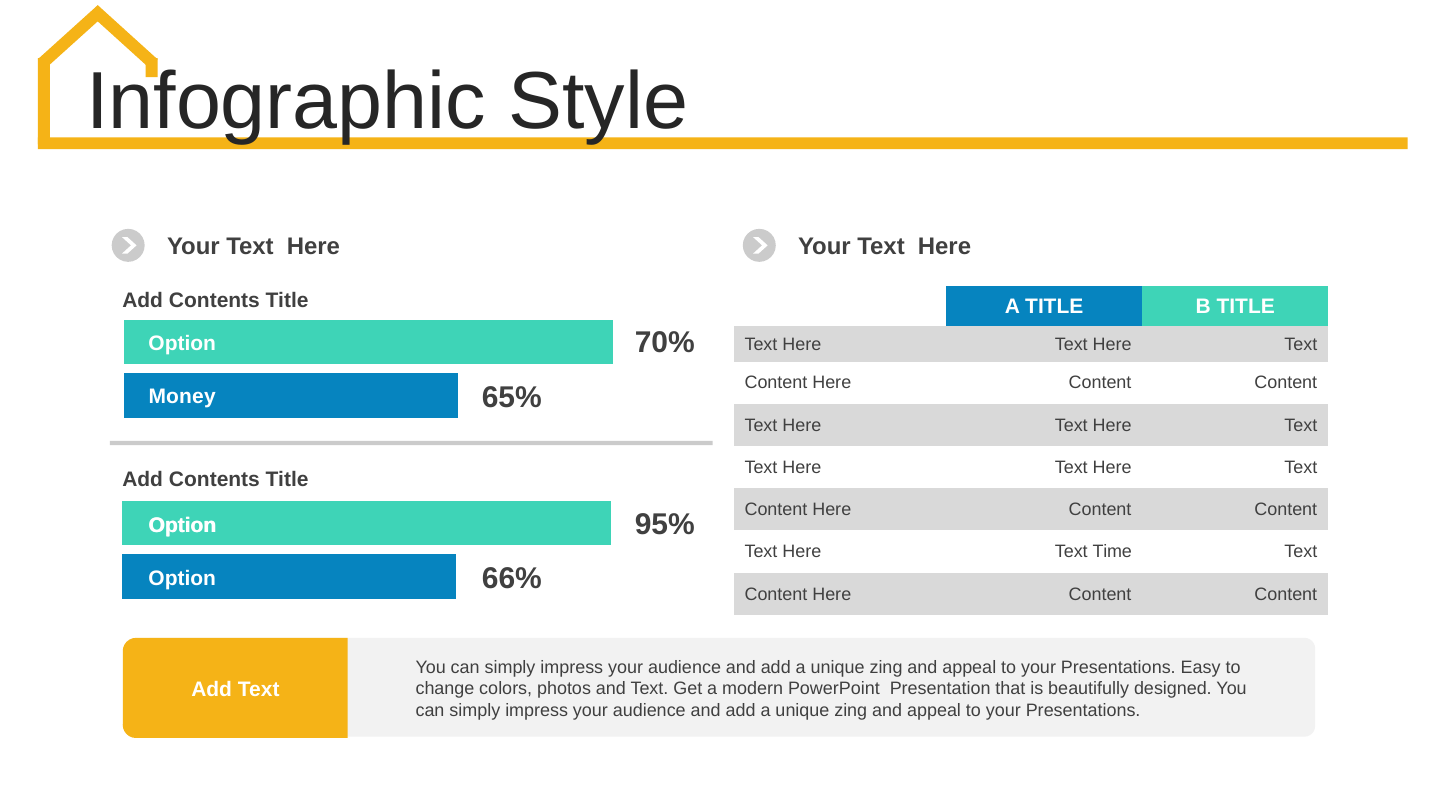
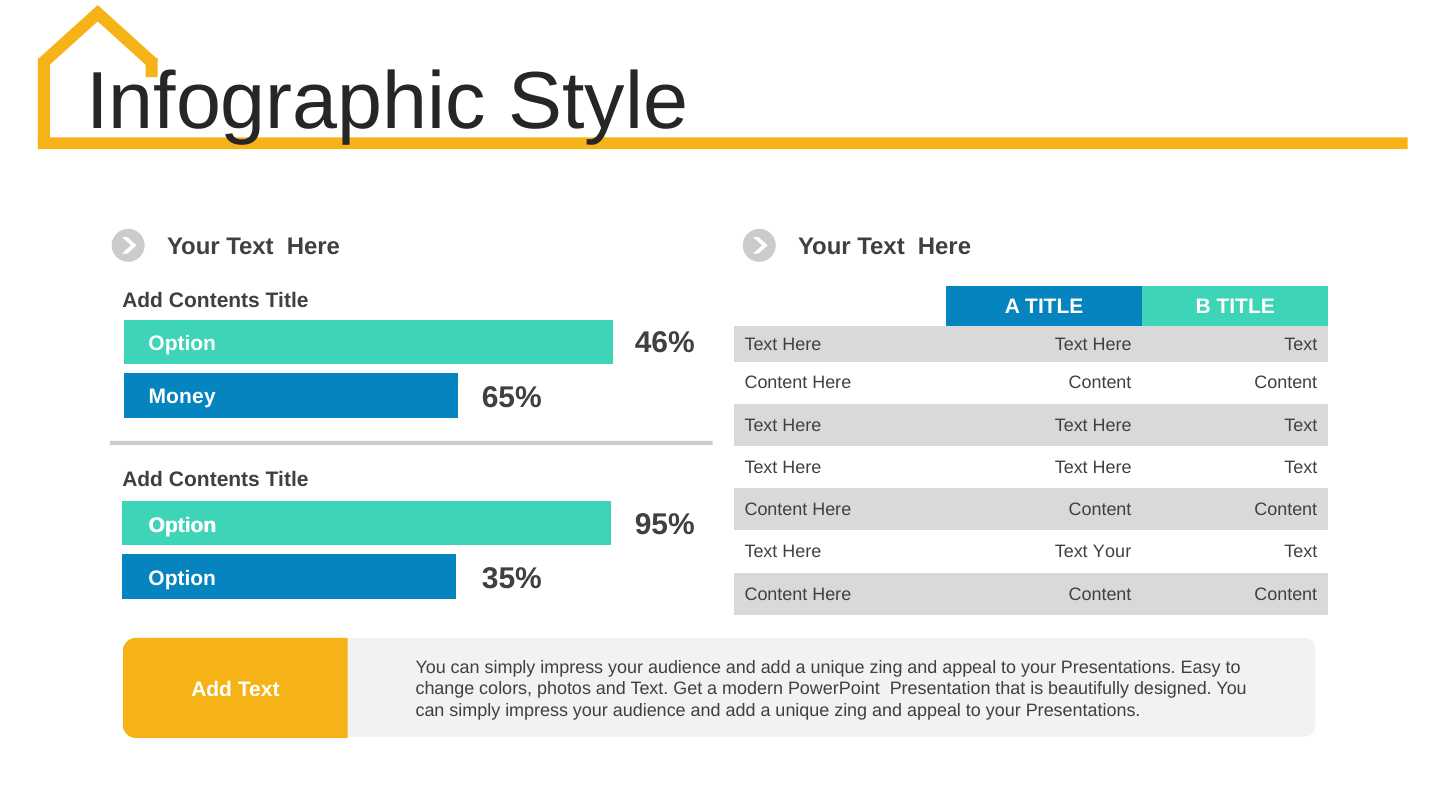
70%: 70% -> 46% (665, 342)
Text Time: Time -> Your (1112, 552)
66%: 66% -> 35% (512, 579)
